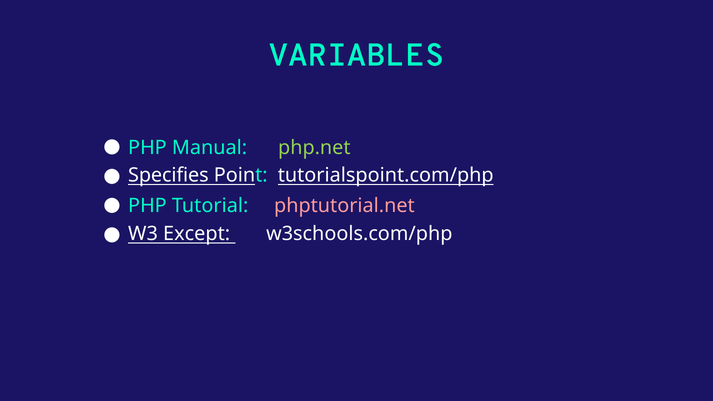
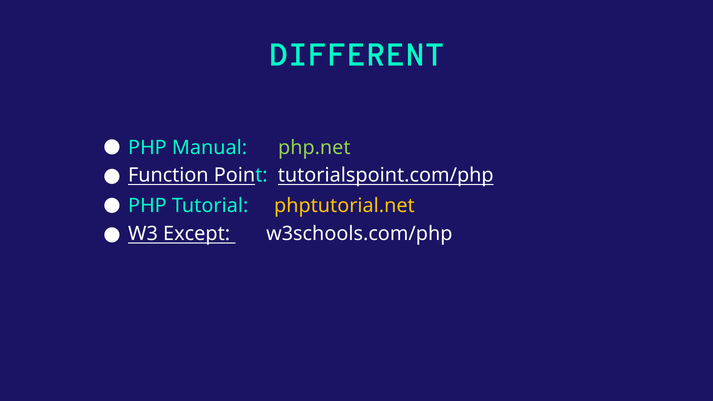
VARIABLES: VARIABLES -> DIFFERENT (356, 55)
Specifies: Specifies -> Function (168, 175)
phptutorial.net colour: pink -> yellow (344, 206)
